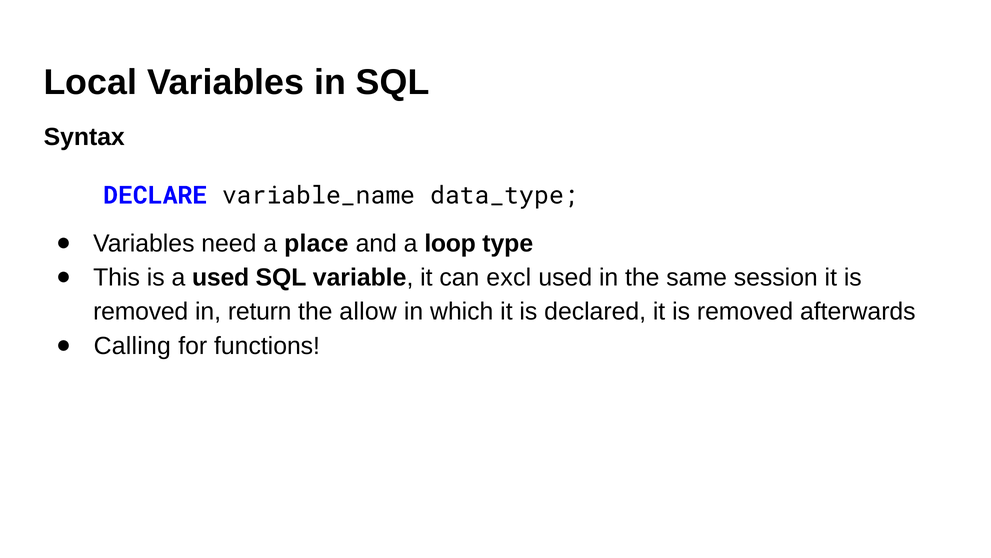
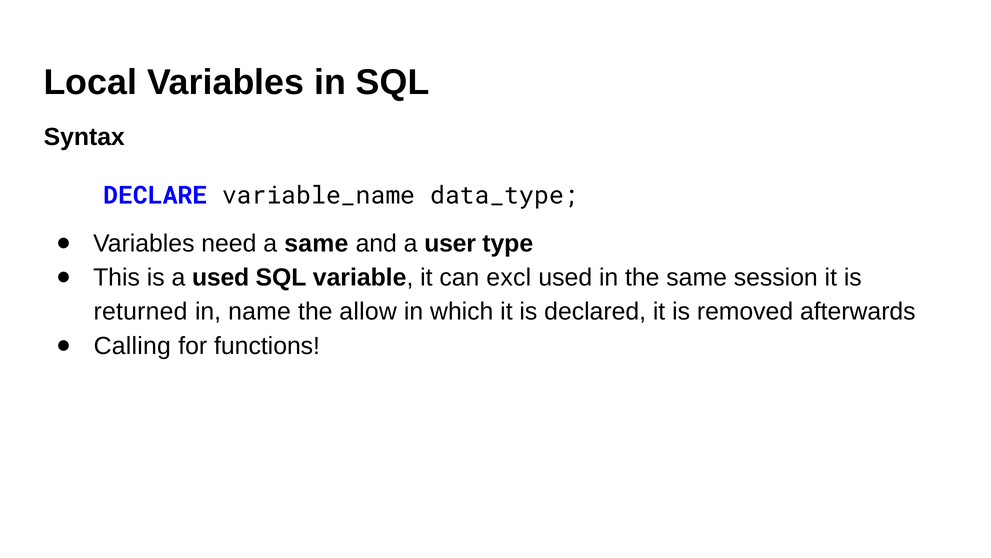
a place: place -> same (316, 243)
loop: loop -> user (450, 243)
removed: removed -> returned (141, 311)
return: return -> name (259, 311)
